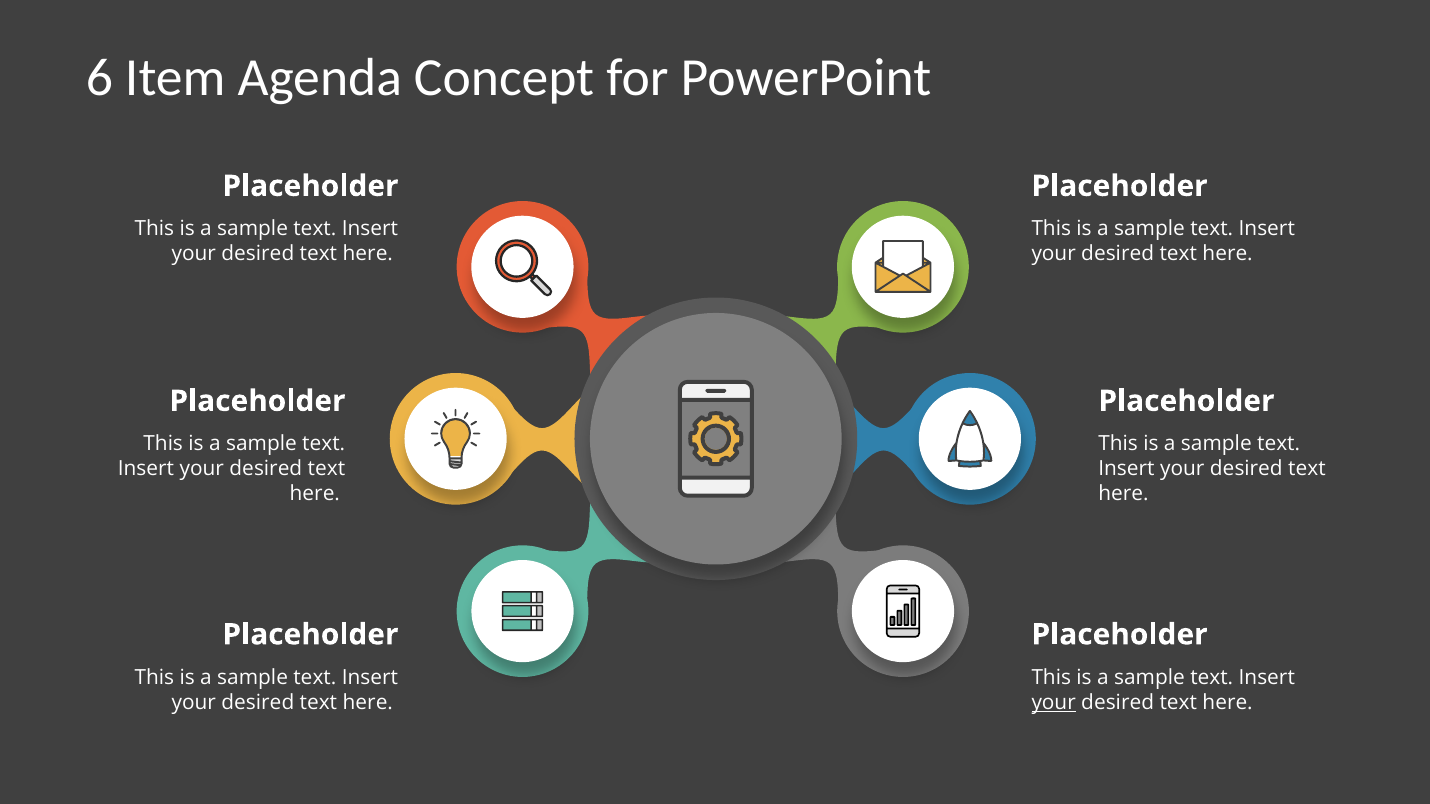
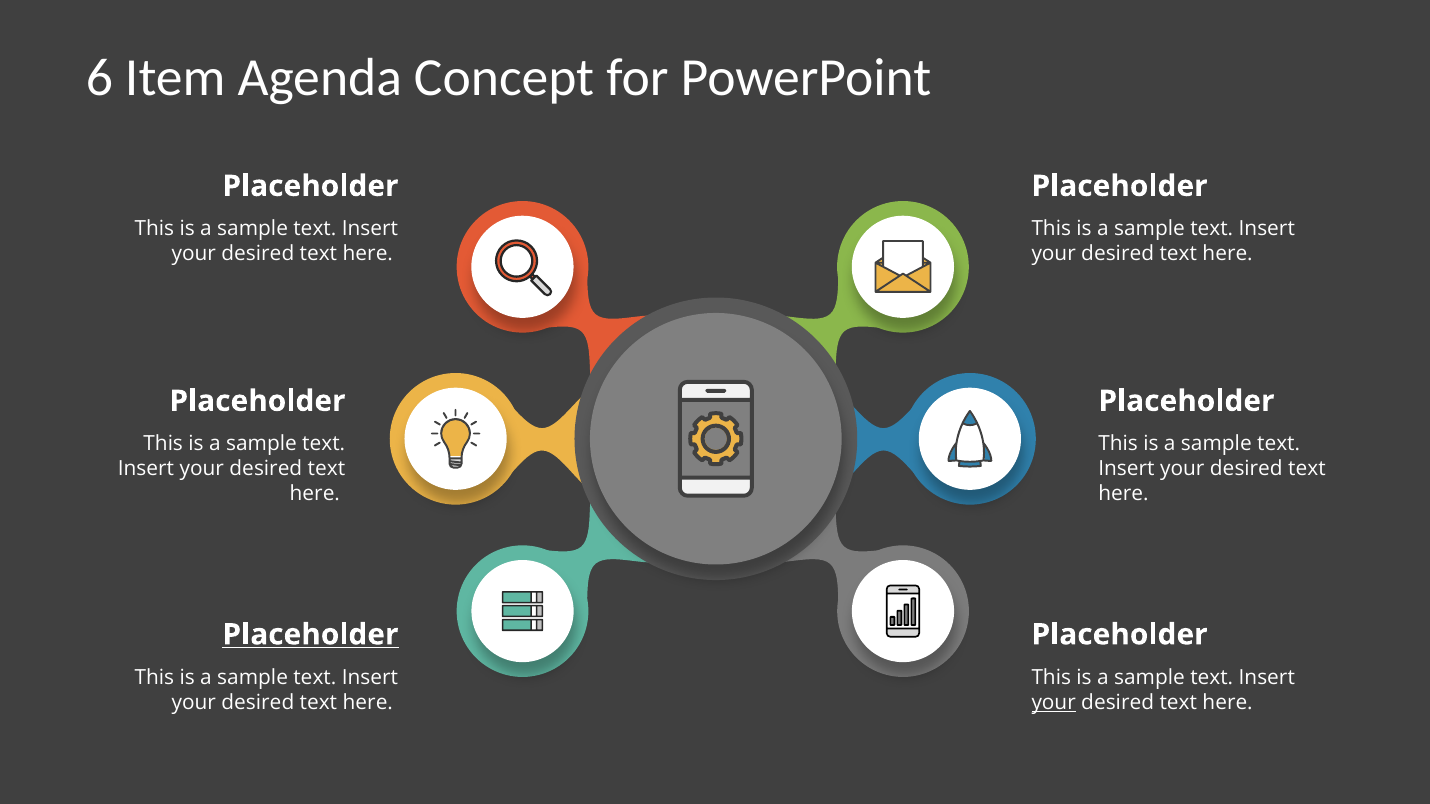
Placeholder underline: none -> present (310, 635)
